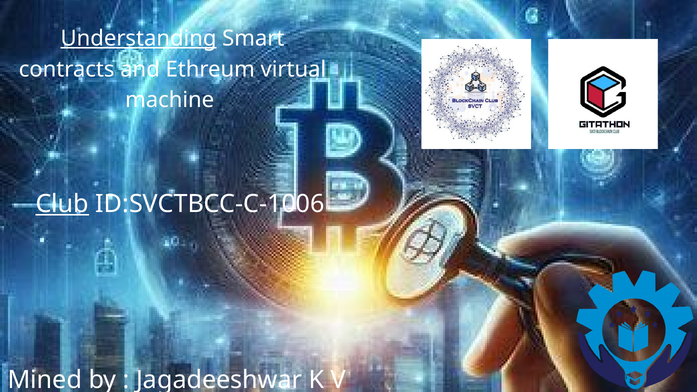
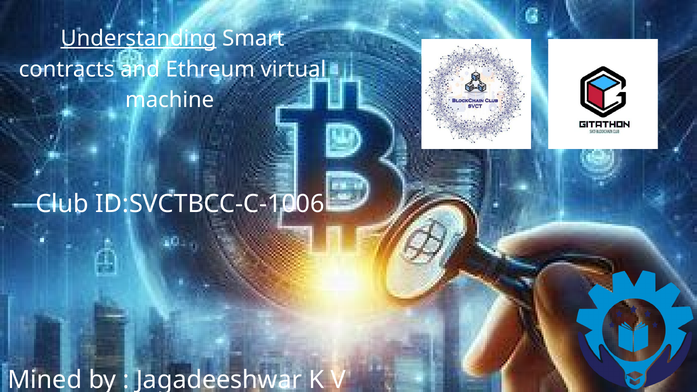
Club underline: present -> none (62, 204)
